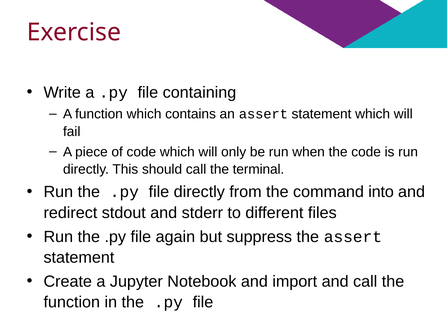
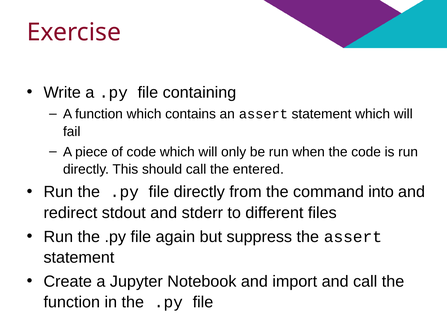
terminal: terminal -> entered (258, 169)
